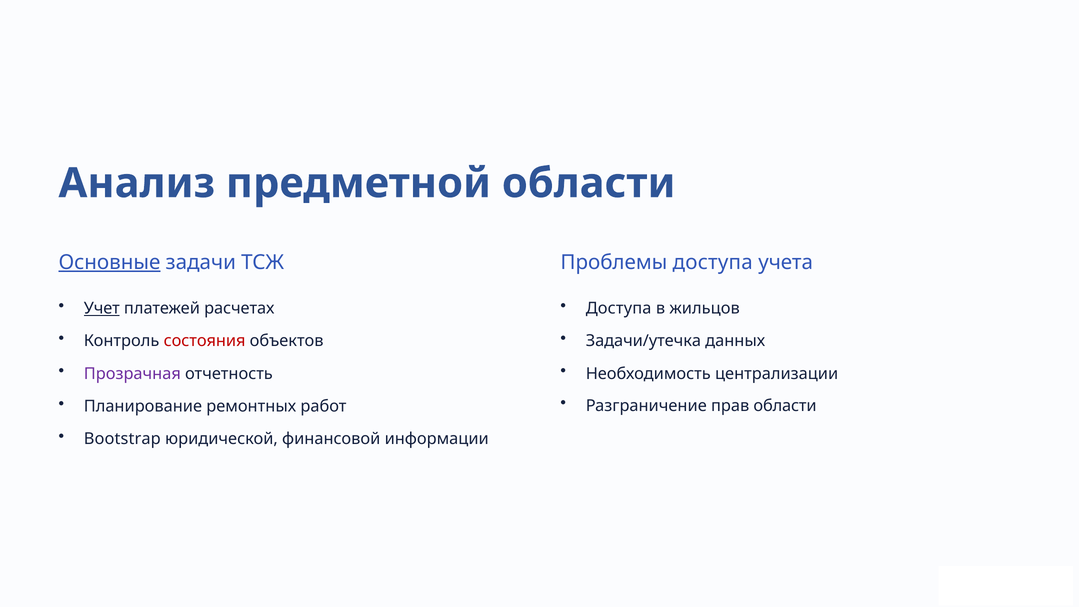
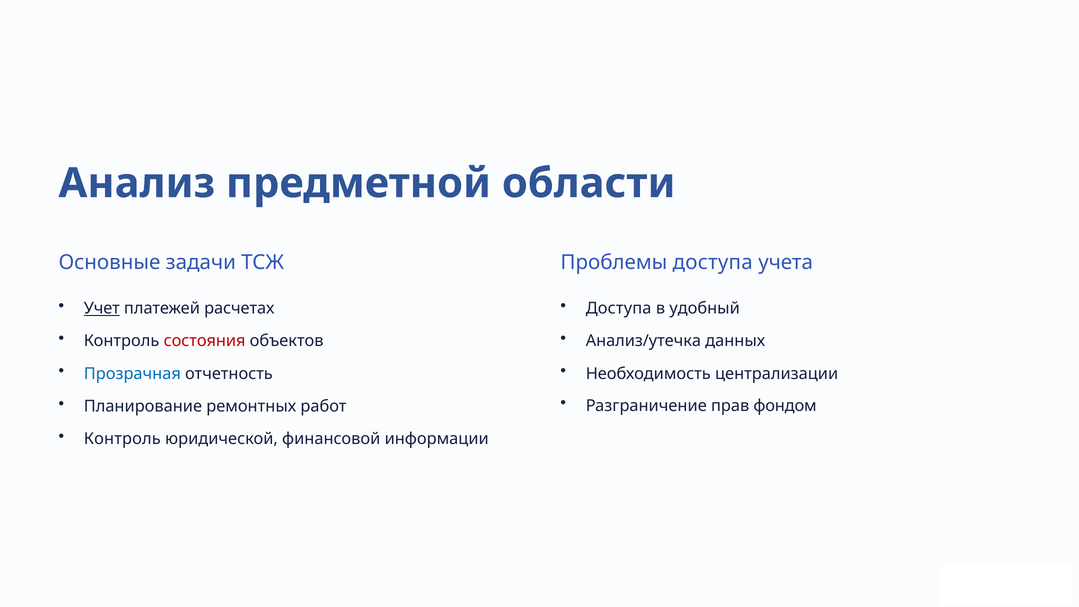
Основные underline: present -> none (109, 262)
жильцов: жильцов -> удобный (705, 308)
Задачи/утечка: Задачи/утечка -> Анализ/утечка (643, 341)
Прозрачная colour: purple -> blue (132, 374)
прав области: области -> фондом (785, 406)
Bootstrap: Bootstrap -> Контроль (122, 439)
